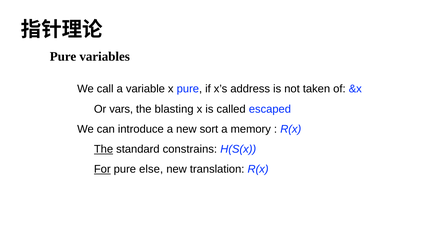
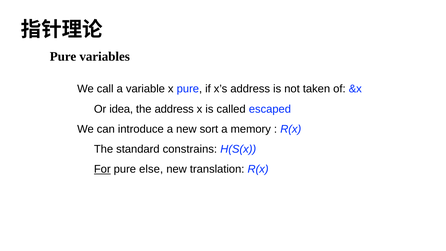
vars: vars -> idea (121, 109)
the blasting: blasting -> address (174, 109)
The underline: present -> none (104, 149)
